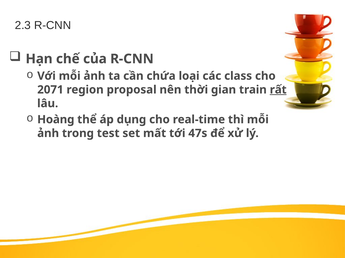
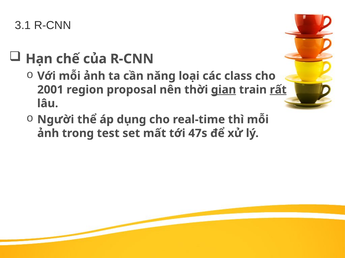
2.3: 2.3 -> 3.1 (23, 25)
chứa: chứa -> năng (161, 76)
2071: 2071 -> 2001 (50, 90)
gian underline: none -> present (224, 90)
Hoàng: Hoàng -> Người (56, 120)
